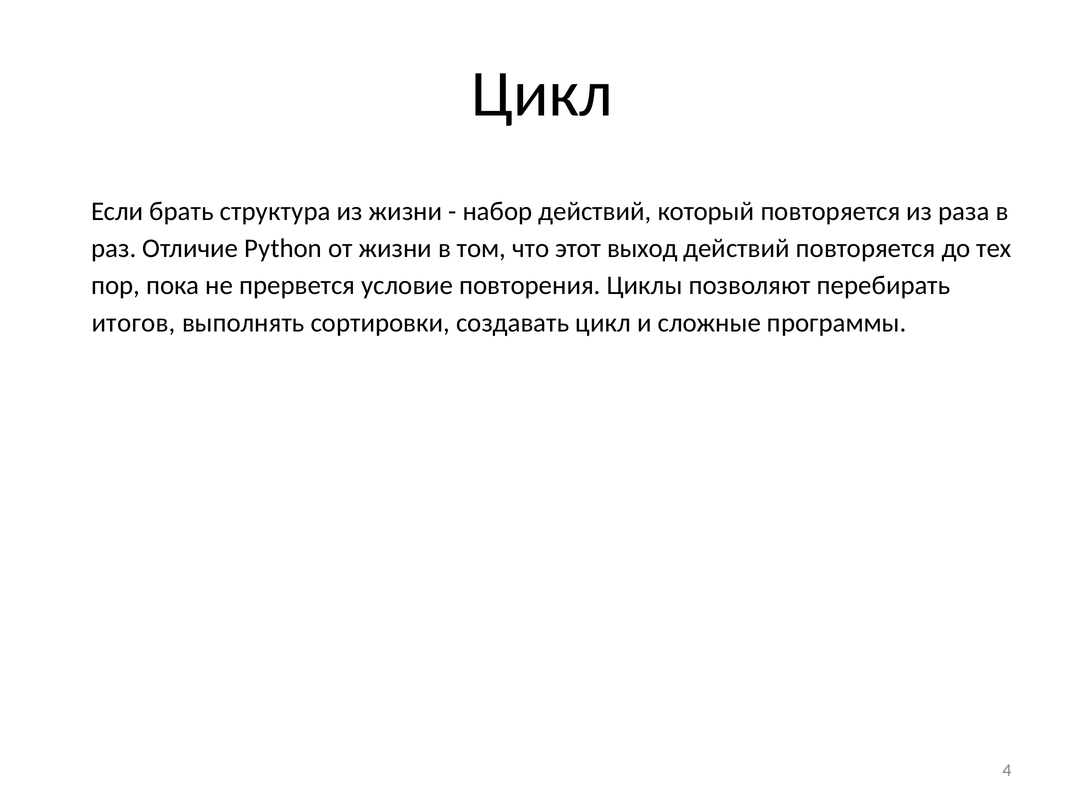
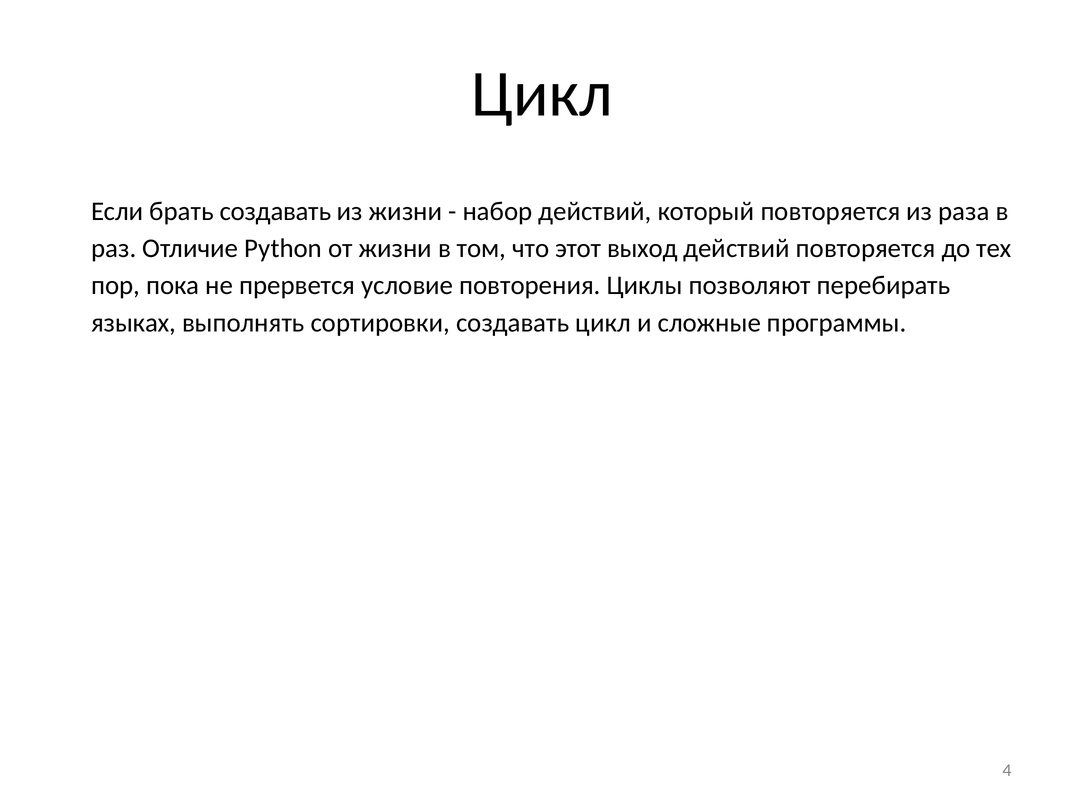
брать структура: структура -> создавать (275, 211)
итогов: итогов -> языках (134, 323)
